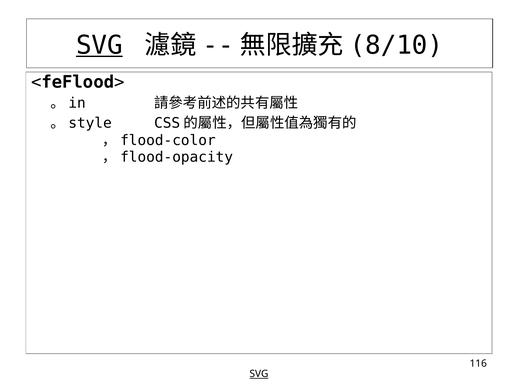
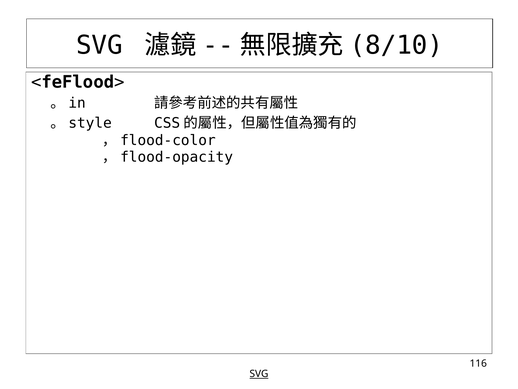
SVG underline: present -> none (99, 45)
